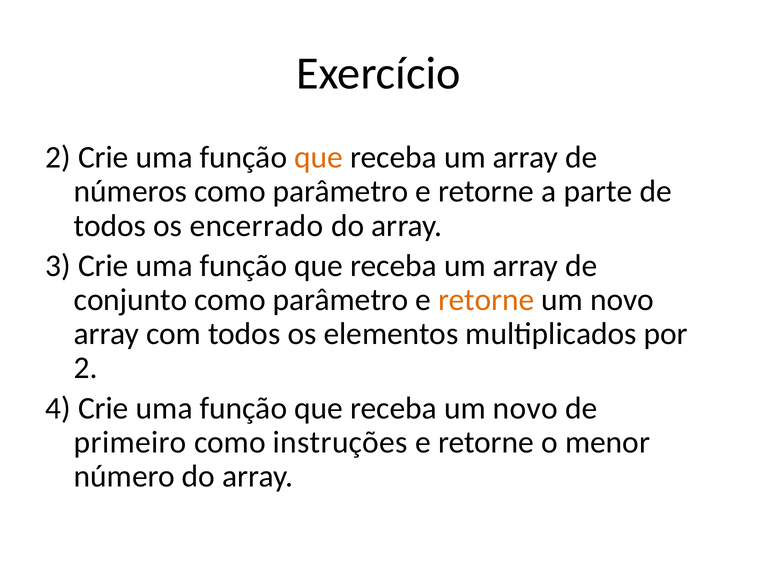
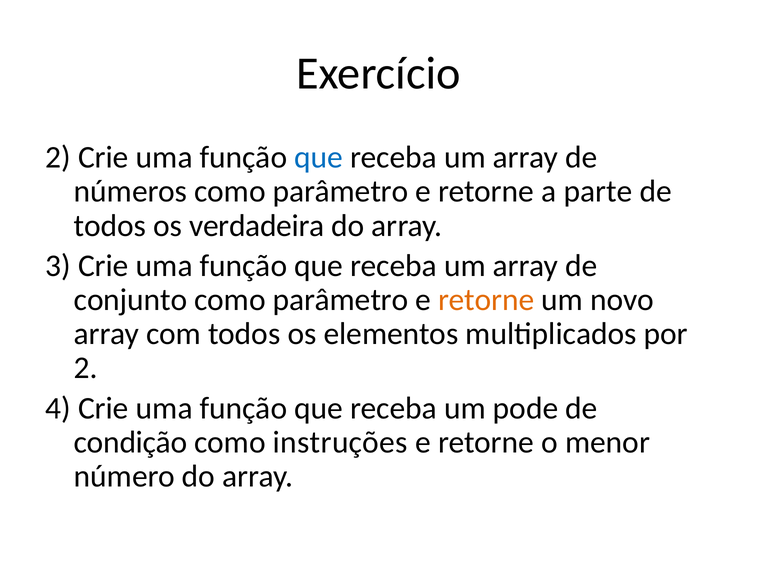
que colour: orange -> blue (319, 157)
encerrado: encerrado -> verdadeira (257, 226)
receba um novo: novo -> pode (526, 408)
primeiro: primeiro -> condição (131, 442)
